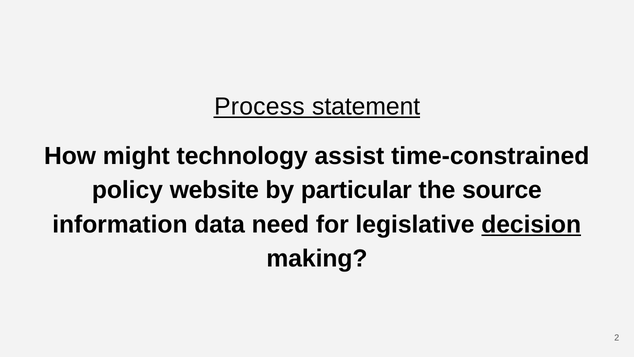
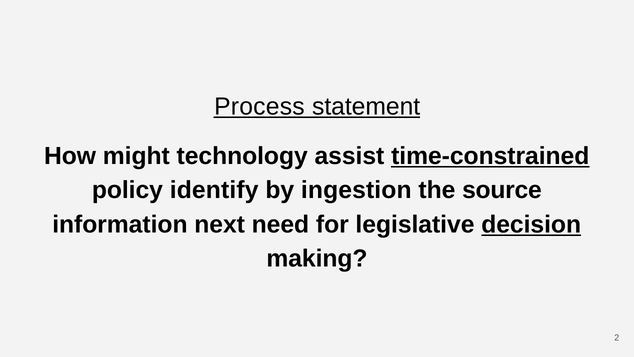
time-constrained underline: none -> present (490, 156)
website: website -> identify (214, 190)
particular: particular -> ingestion (356, 190)
data: data -> next (220, 224)
